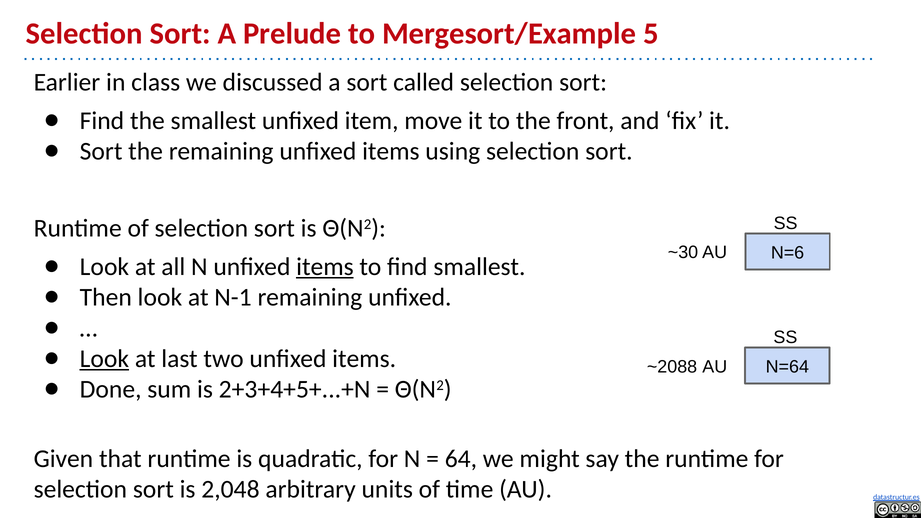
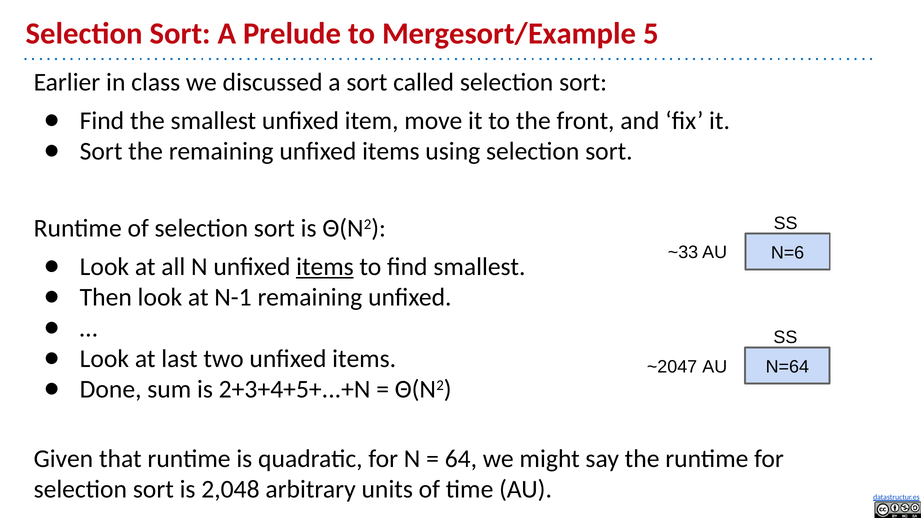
~30: ~30 -> ~33 (683, 253)
Look underline: present -> none (104, 359)
~2088: ~2088 -> ~2047 (672, 367)
